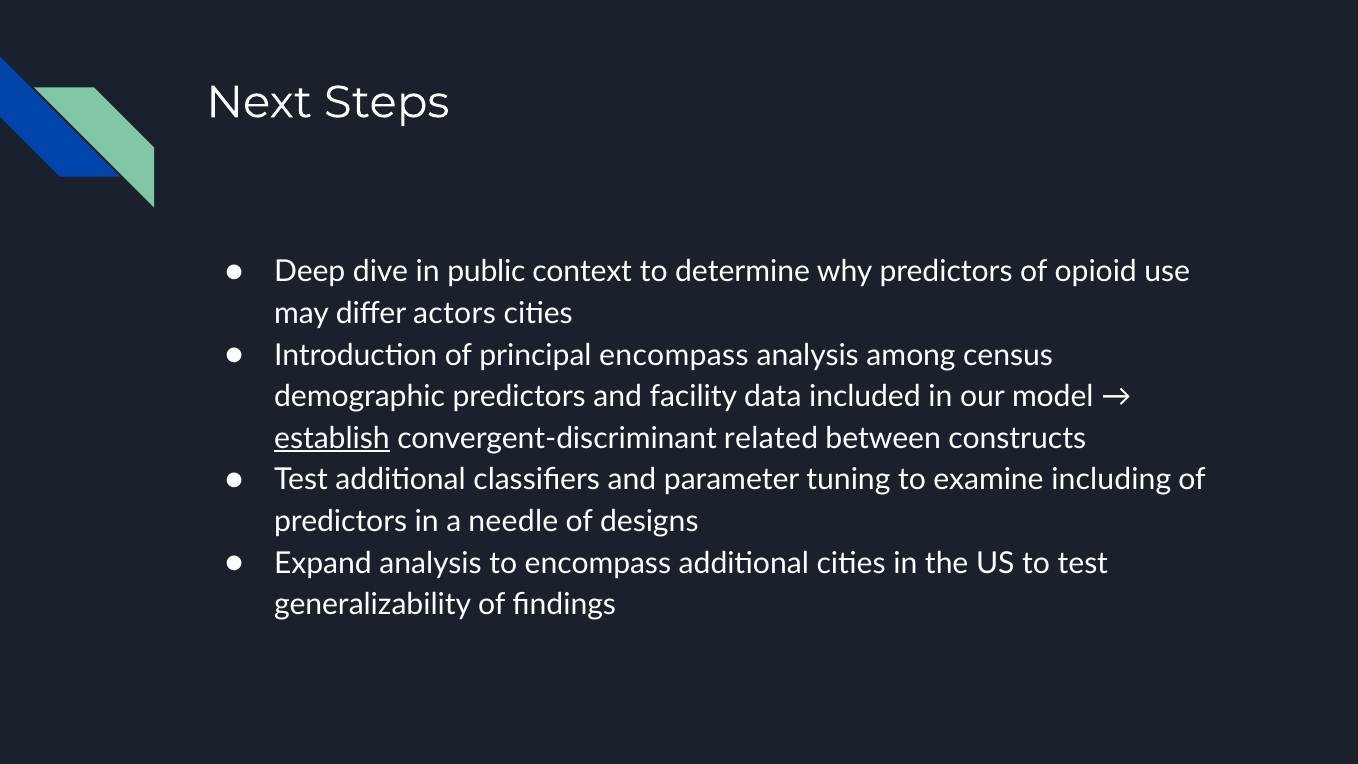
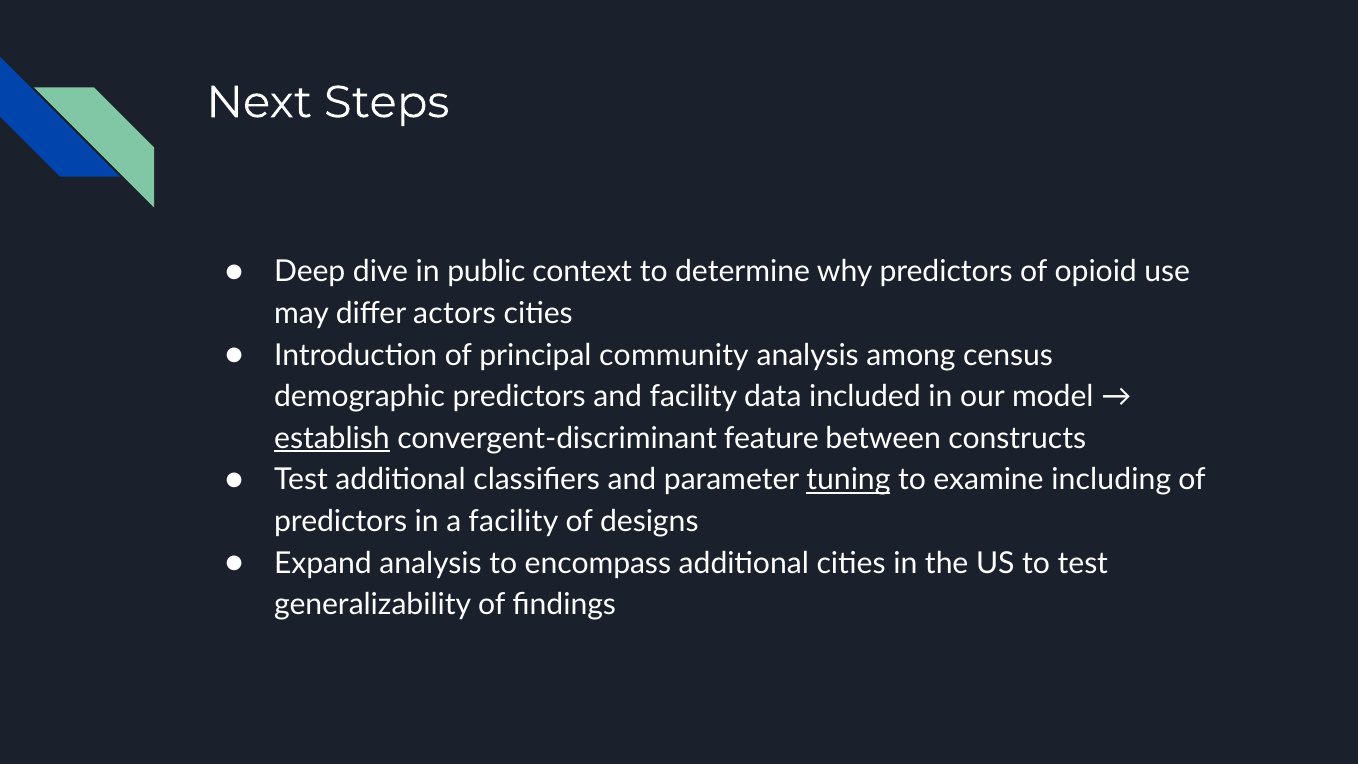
principal encompass: encompass -> community (674, 355)
related: related -> feature (771, 438)
tuning underline: none -> present (848, 480)
a needle: needle -> facility (513, 522)
